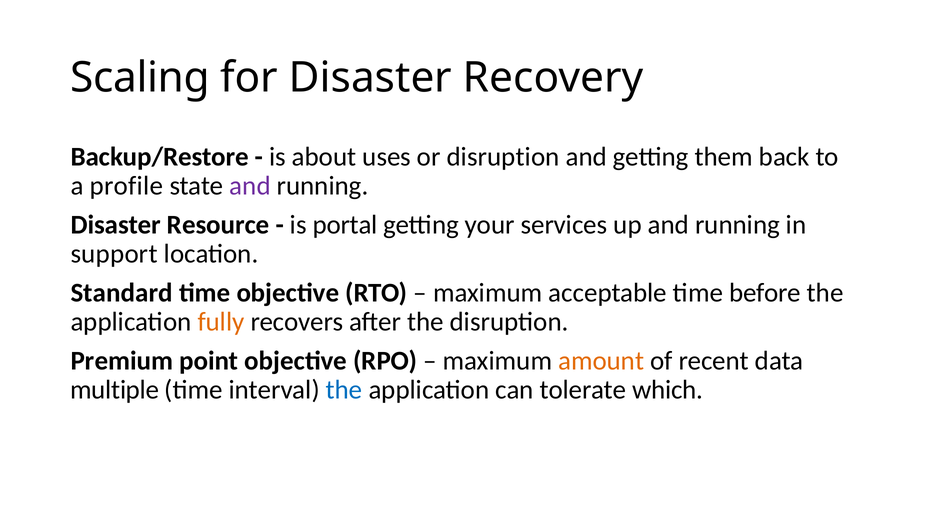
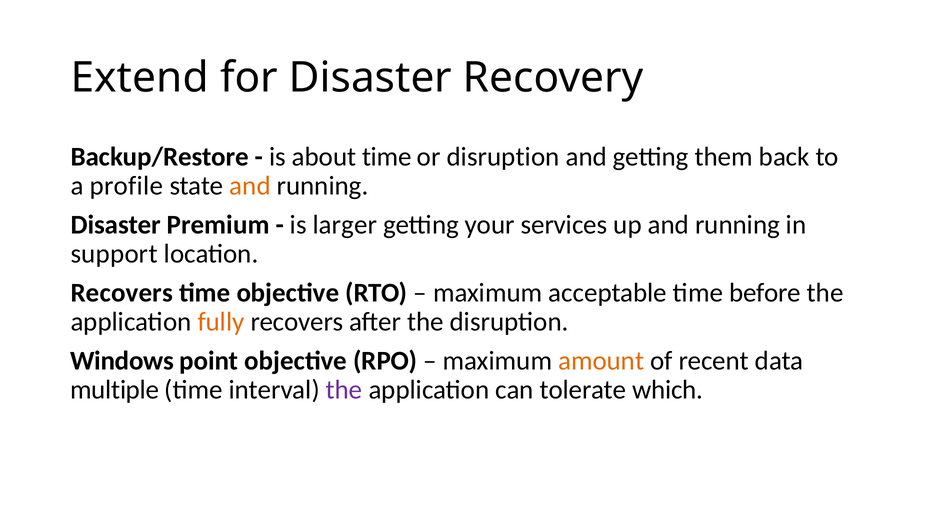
Scaling: Scaling -> Extend (140, 78)
about uses: uses -> time (387, 157)
and colour: purple -> orange (250, 186)
Resource: Resource -> Premium (218, 225)
portal: portal -> larger (345, 225)
Standard: Standard -> Recovers (122, 293)
Premium: Premium -> Windows (122, 361)
the colour: blue -> purple (344, 390)
